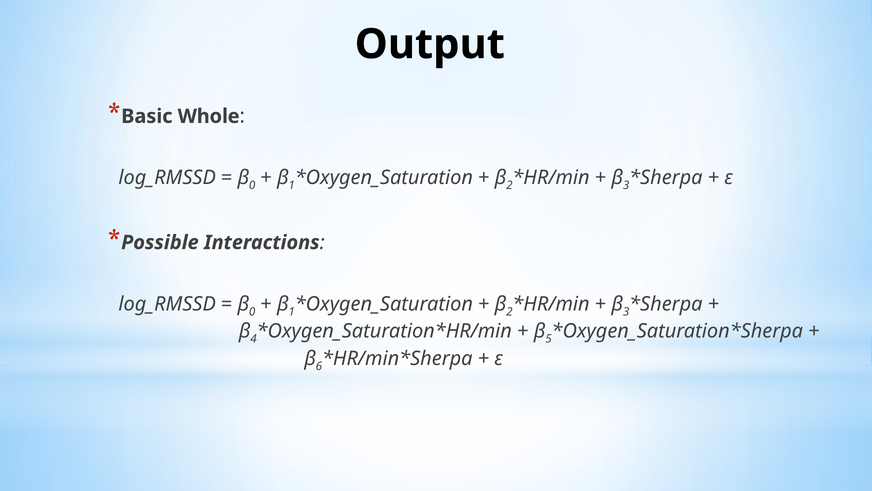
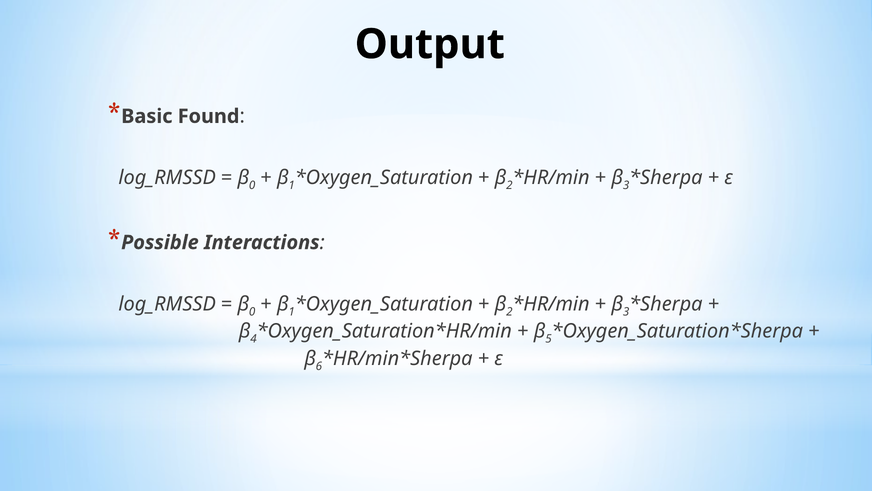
Whole: Whole -> Found (209, 116)
